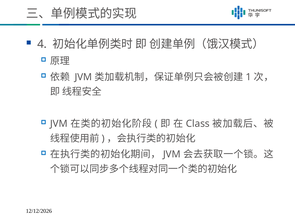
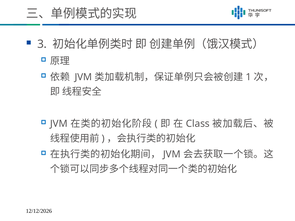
4: 4 -> 3 (42, 44)
